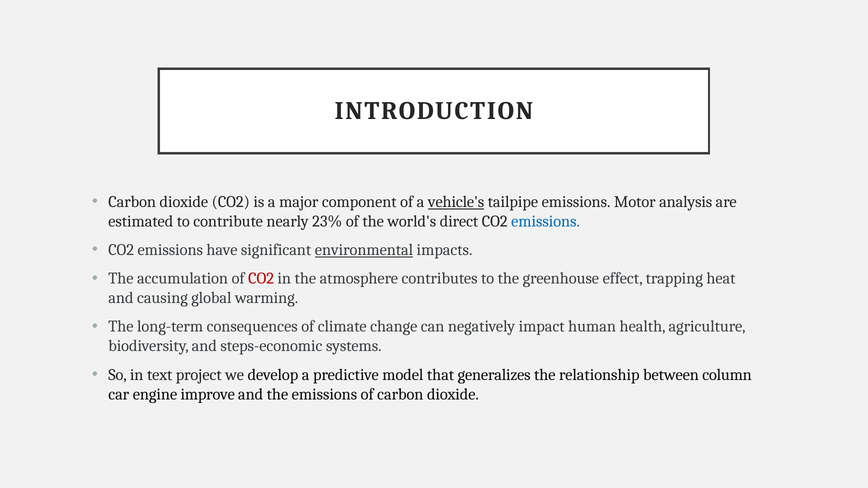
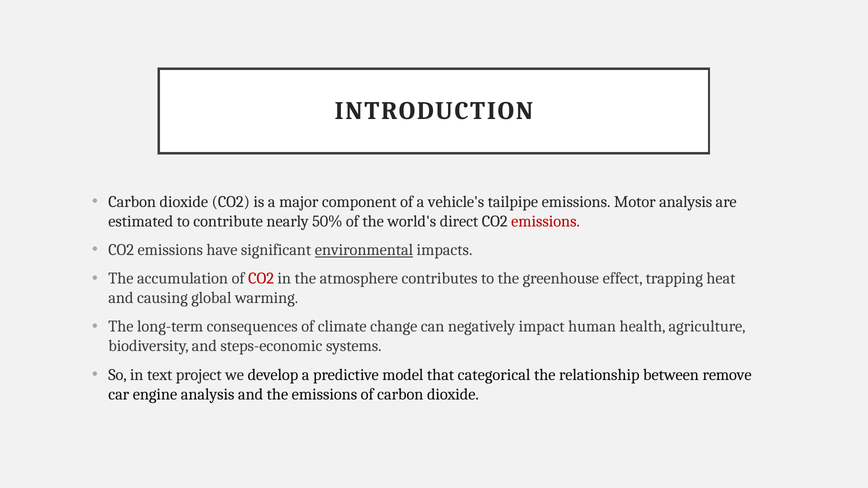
vehicle's underline: present -> none (456, 202)
23%: 23% -> 50% (327, 222)
emissions colour: blue -> red (546, 222)
generalizes: generalizes -> categorical (494, 375)
column: column -> remove (727, 375)
engine improve: improve -> analysis (208, 394)
